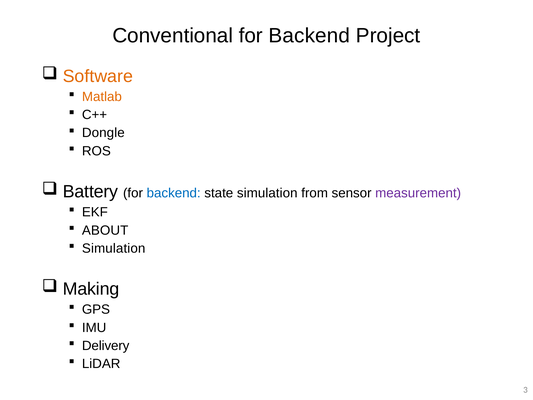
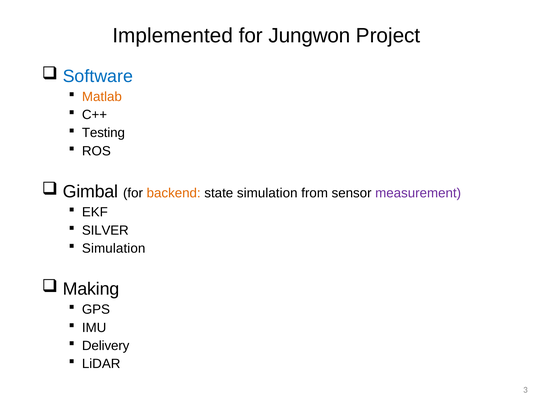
Conventional: Conventional -> Implemented (173, 36)
Backend: Backend -> Jungwon (310, 36)
Software colour: orange -> blue (98, 76)
Dongle: Dongle -> Testing (103, 133)
Battery: Battery -> Gimbal (91, 192)
backend colour: blue -> orange (174, 193)
ABOUT: ABOUT -> SILVER (105, 230)
